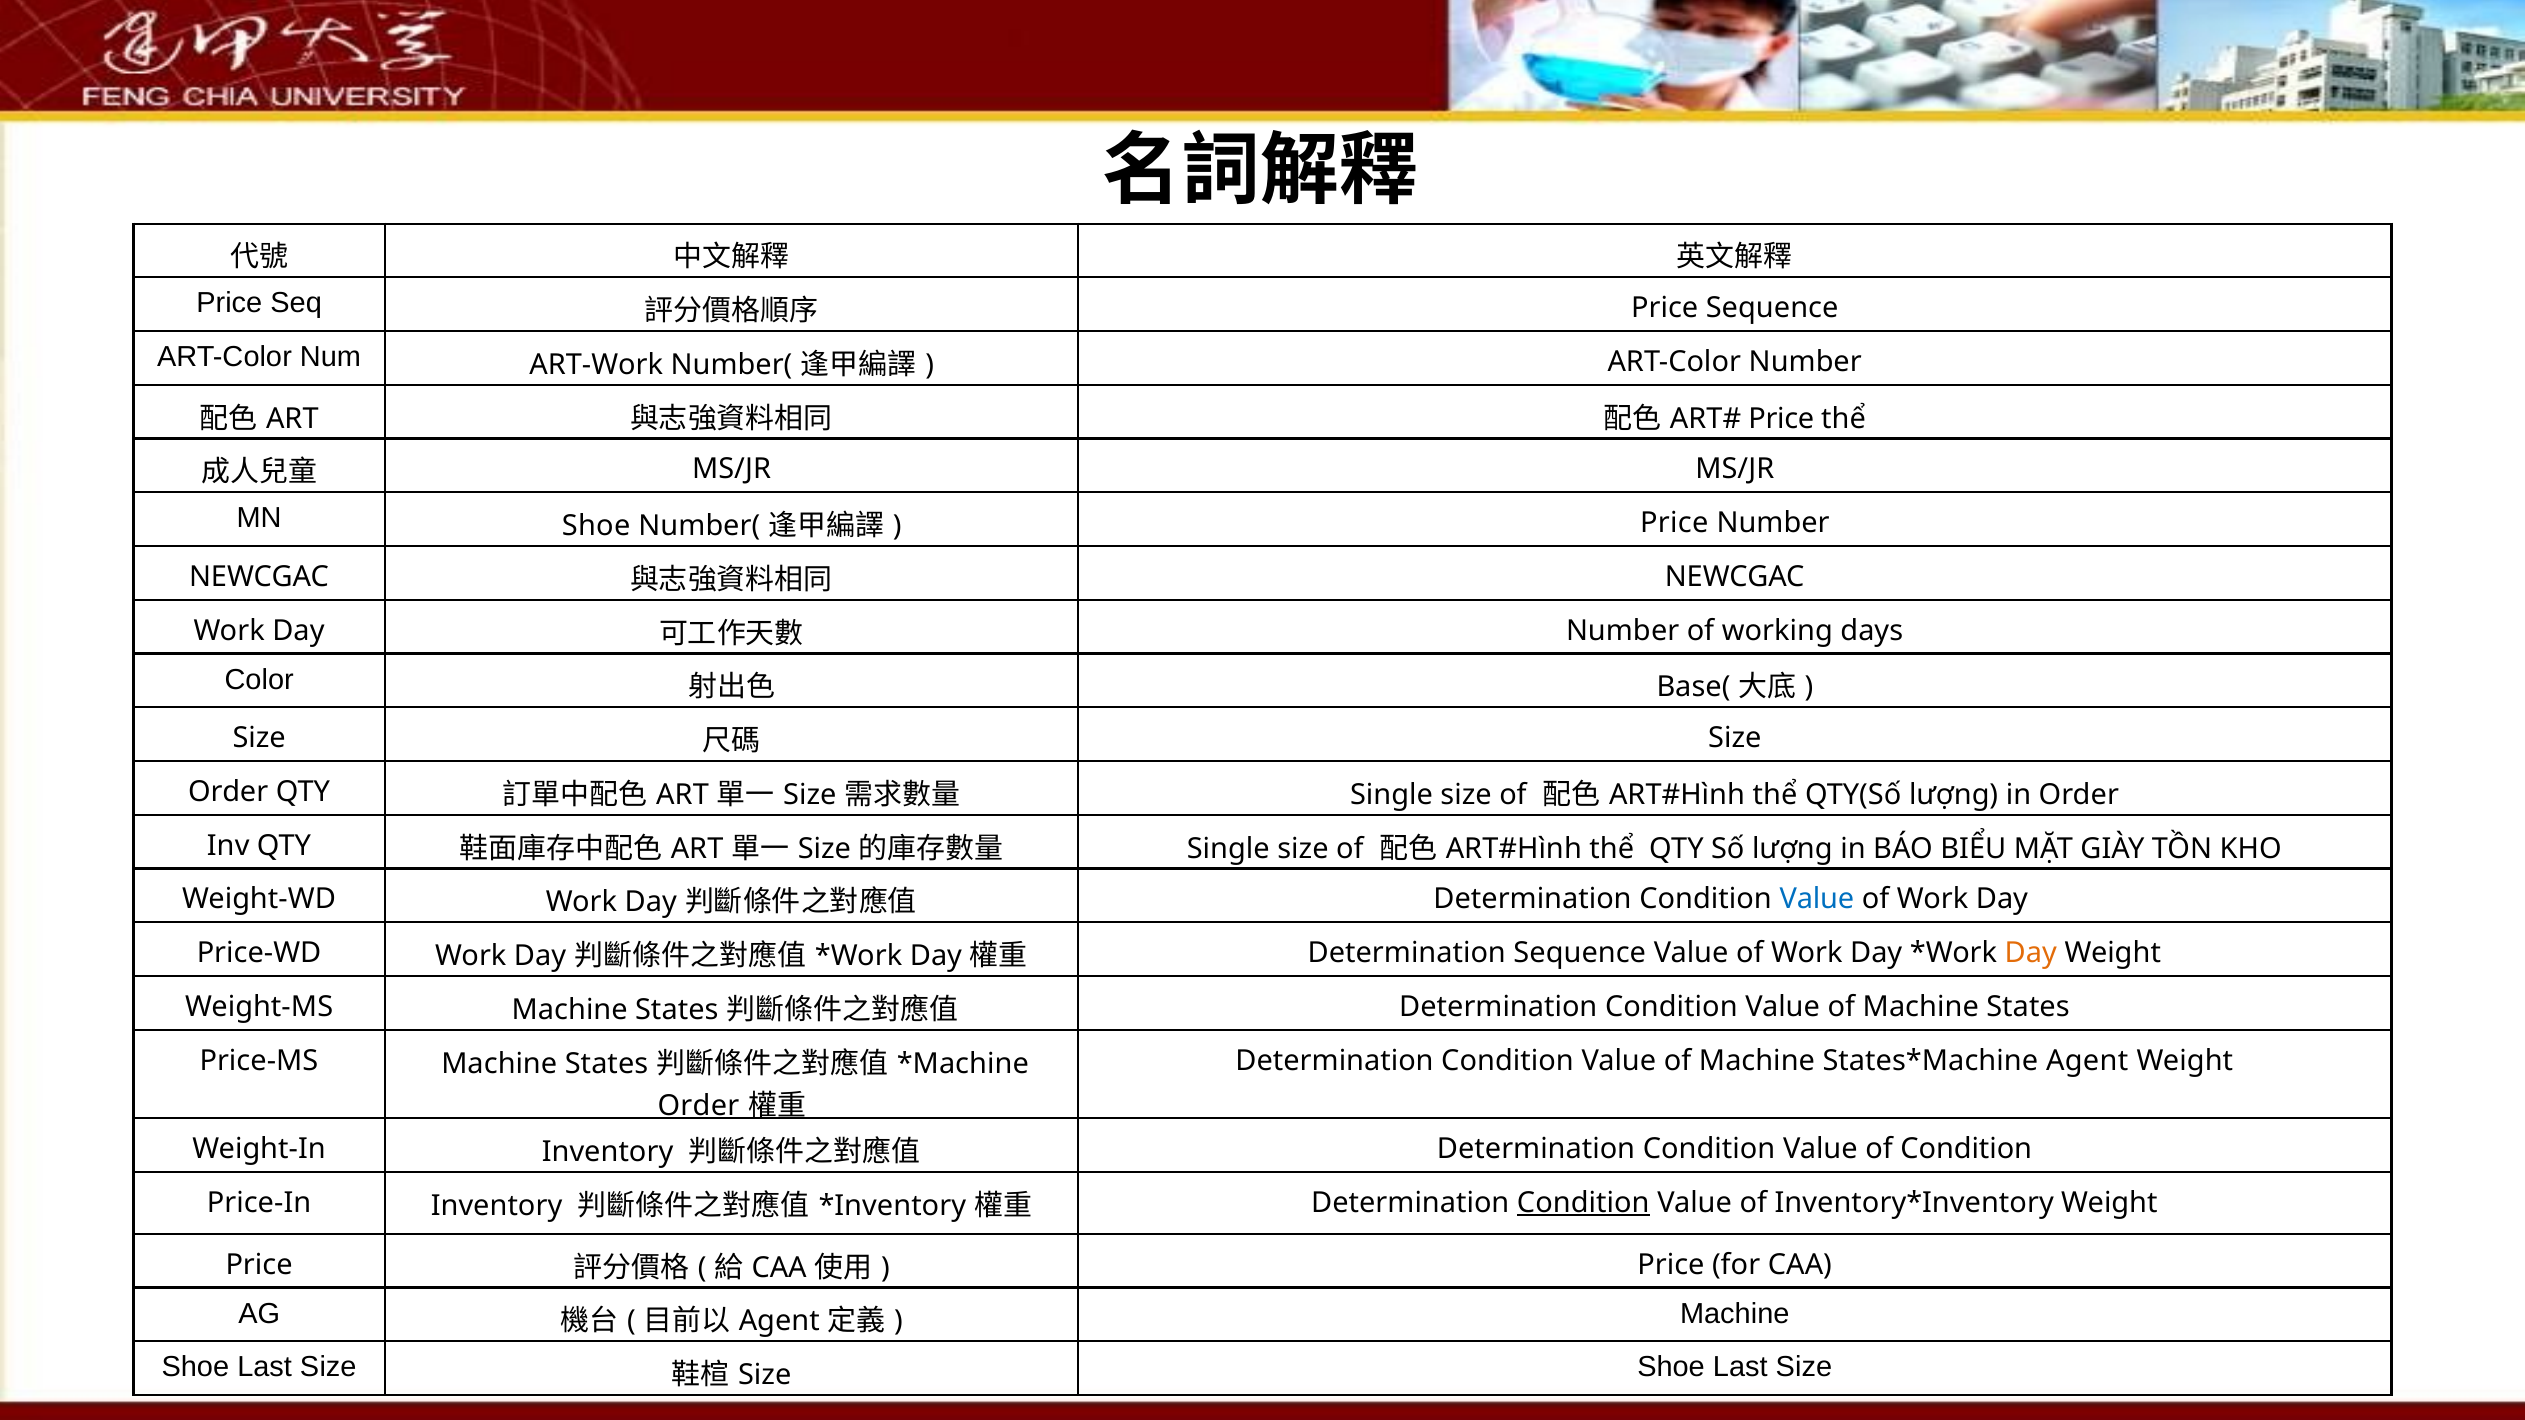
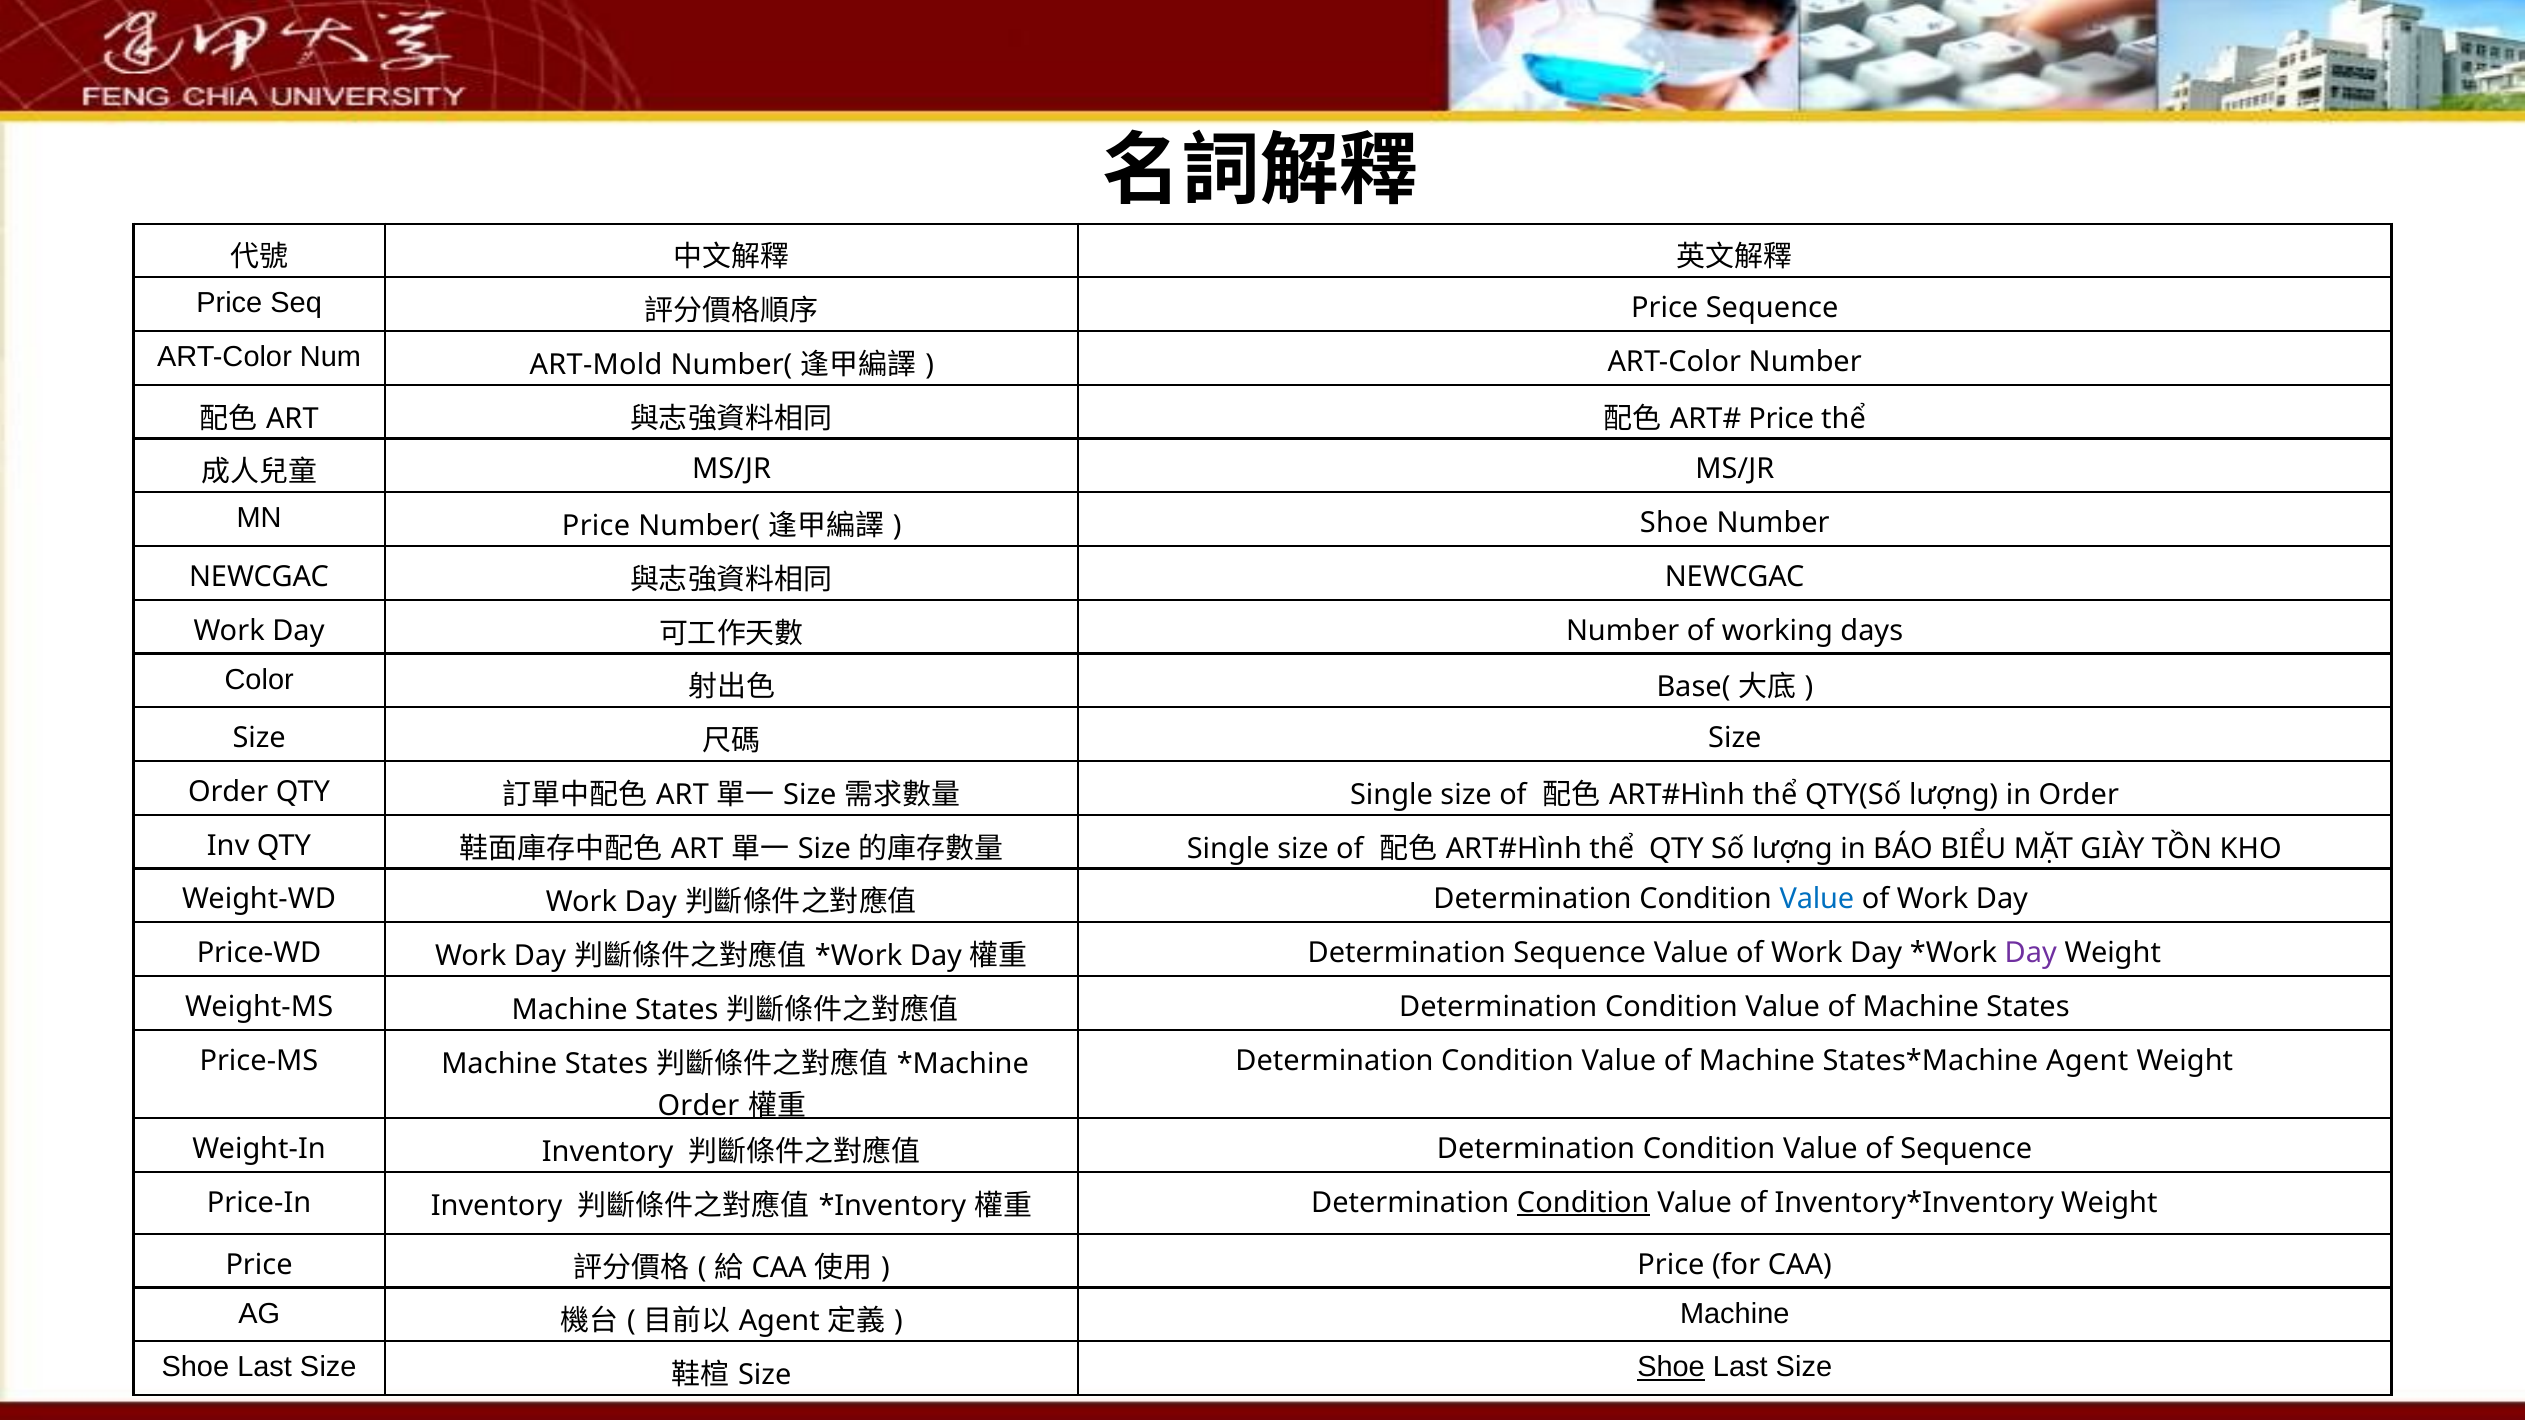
ART-Work: ART-Work -> ART-Mold (596, 365)
MN Shoe: Shoe -> Price (596, 526)
Price: Price -> Shoe (1674, 523)
Day colour: orange -> purple (2031, 953)
of Condition: Condition -> Sequence (1966, 1149)
Shoe underline: none -> present (1671, 1368)
